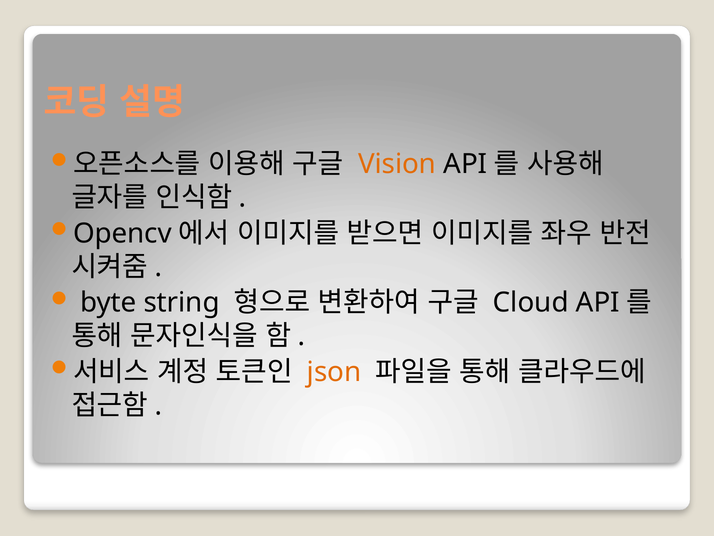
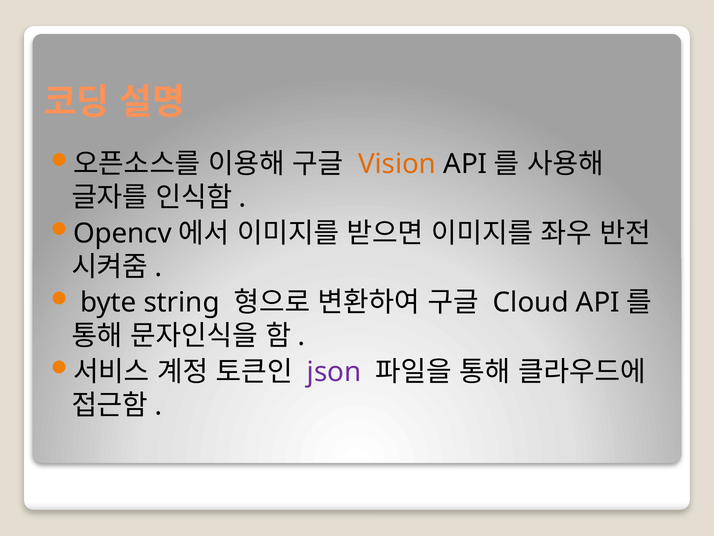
json colour: orange -> purple (334, 372)
